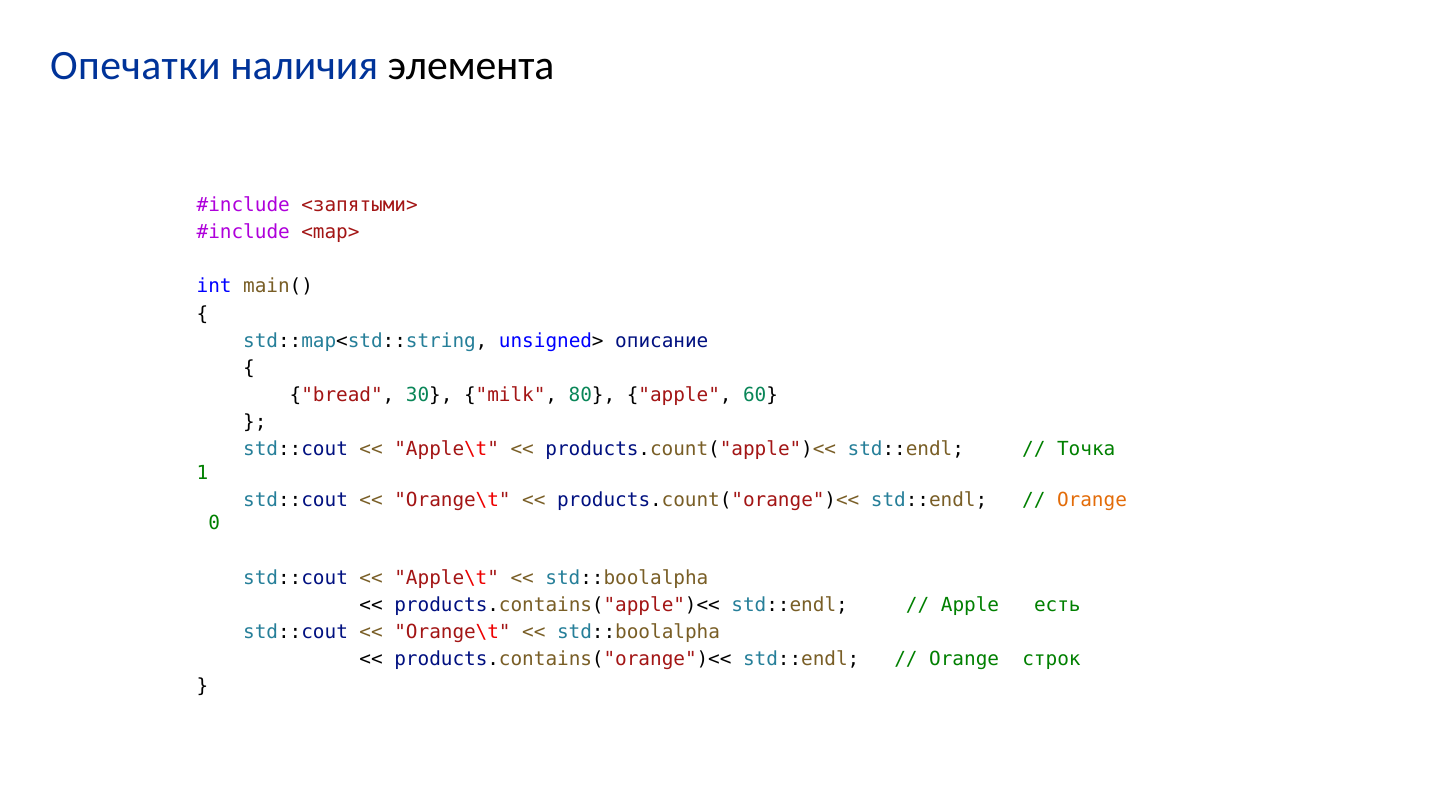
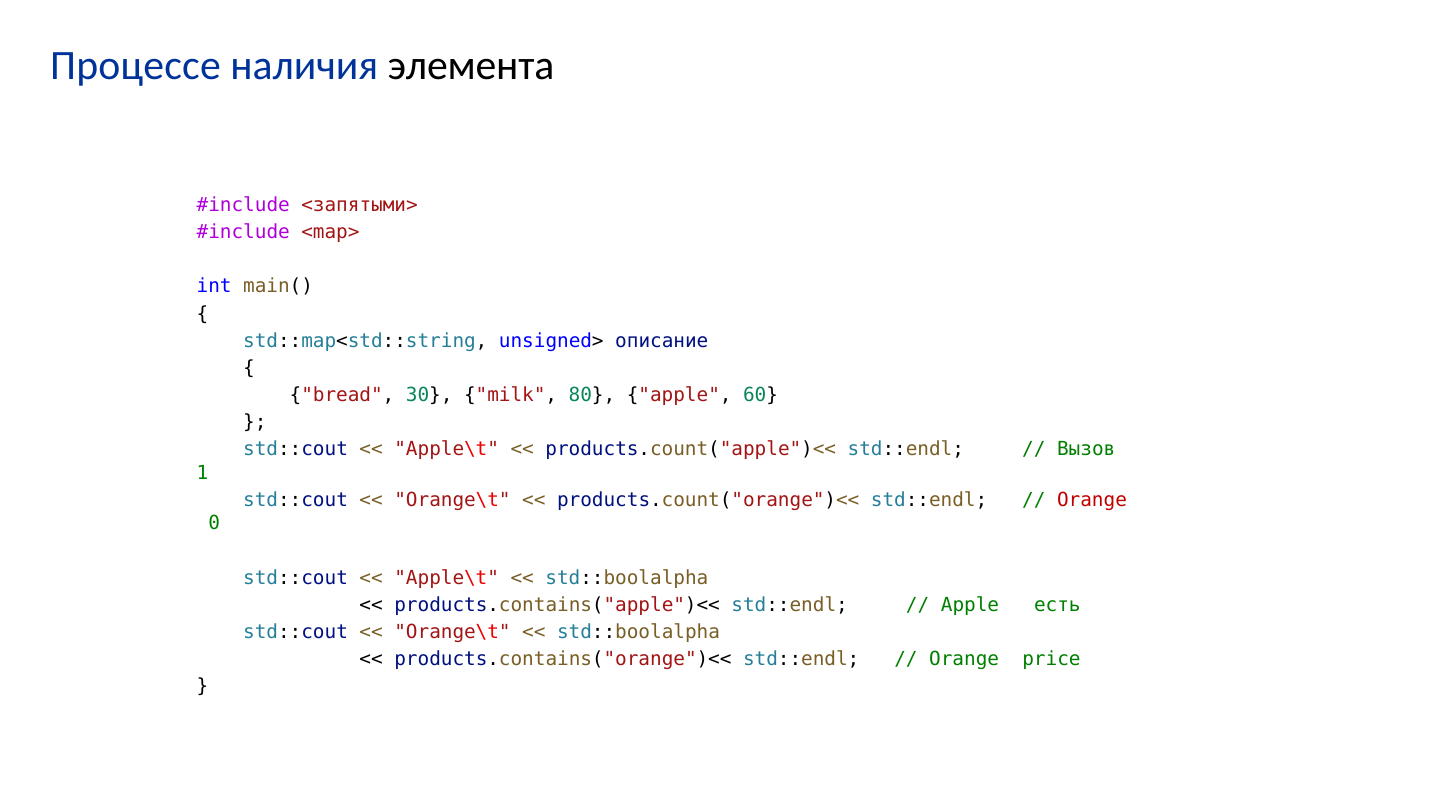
Опечатки: Опечатки -> Процессе (135, 66)
Точка: Точка -> Вызов (1086, 450)
Orange colour: orange -> red (1092, 500)
строк: строк -> price (1051, 659)
